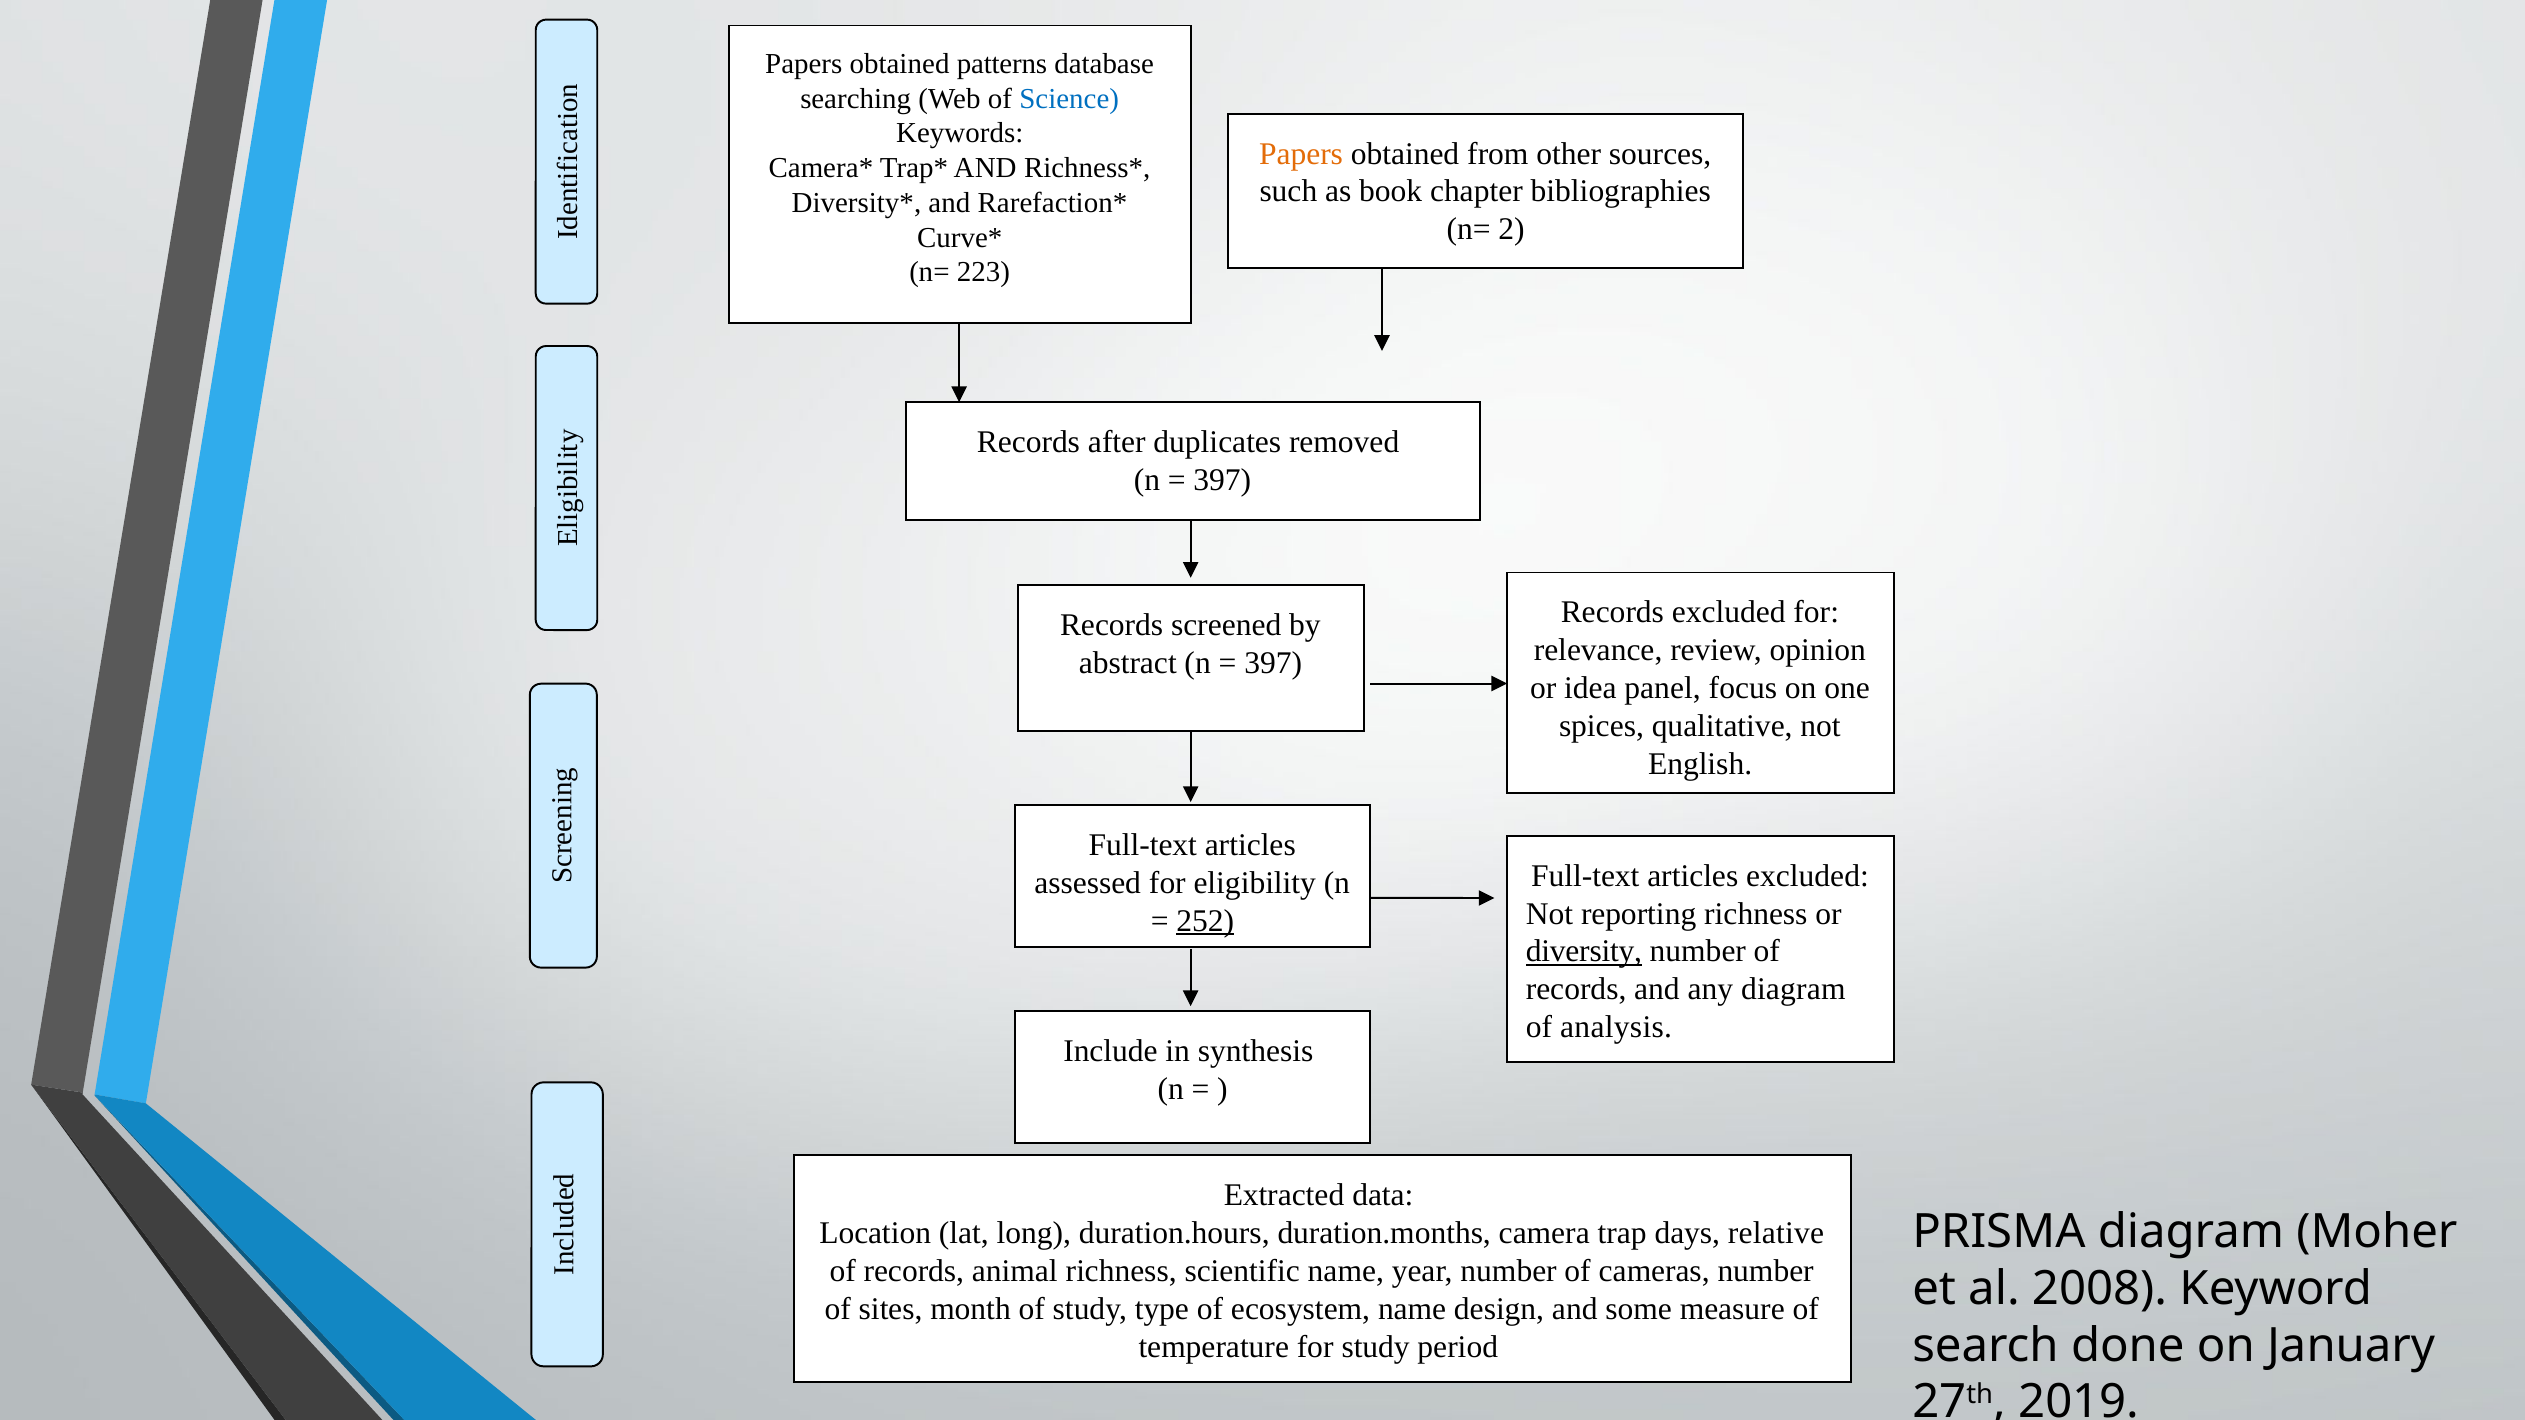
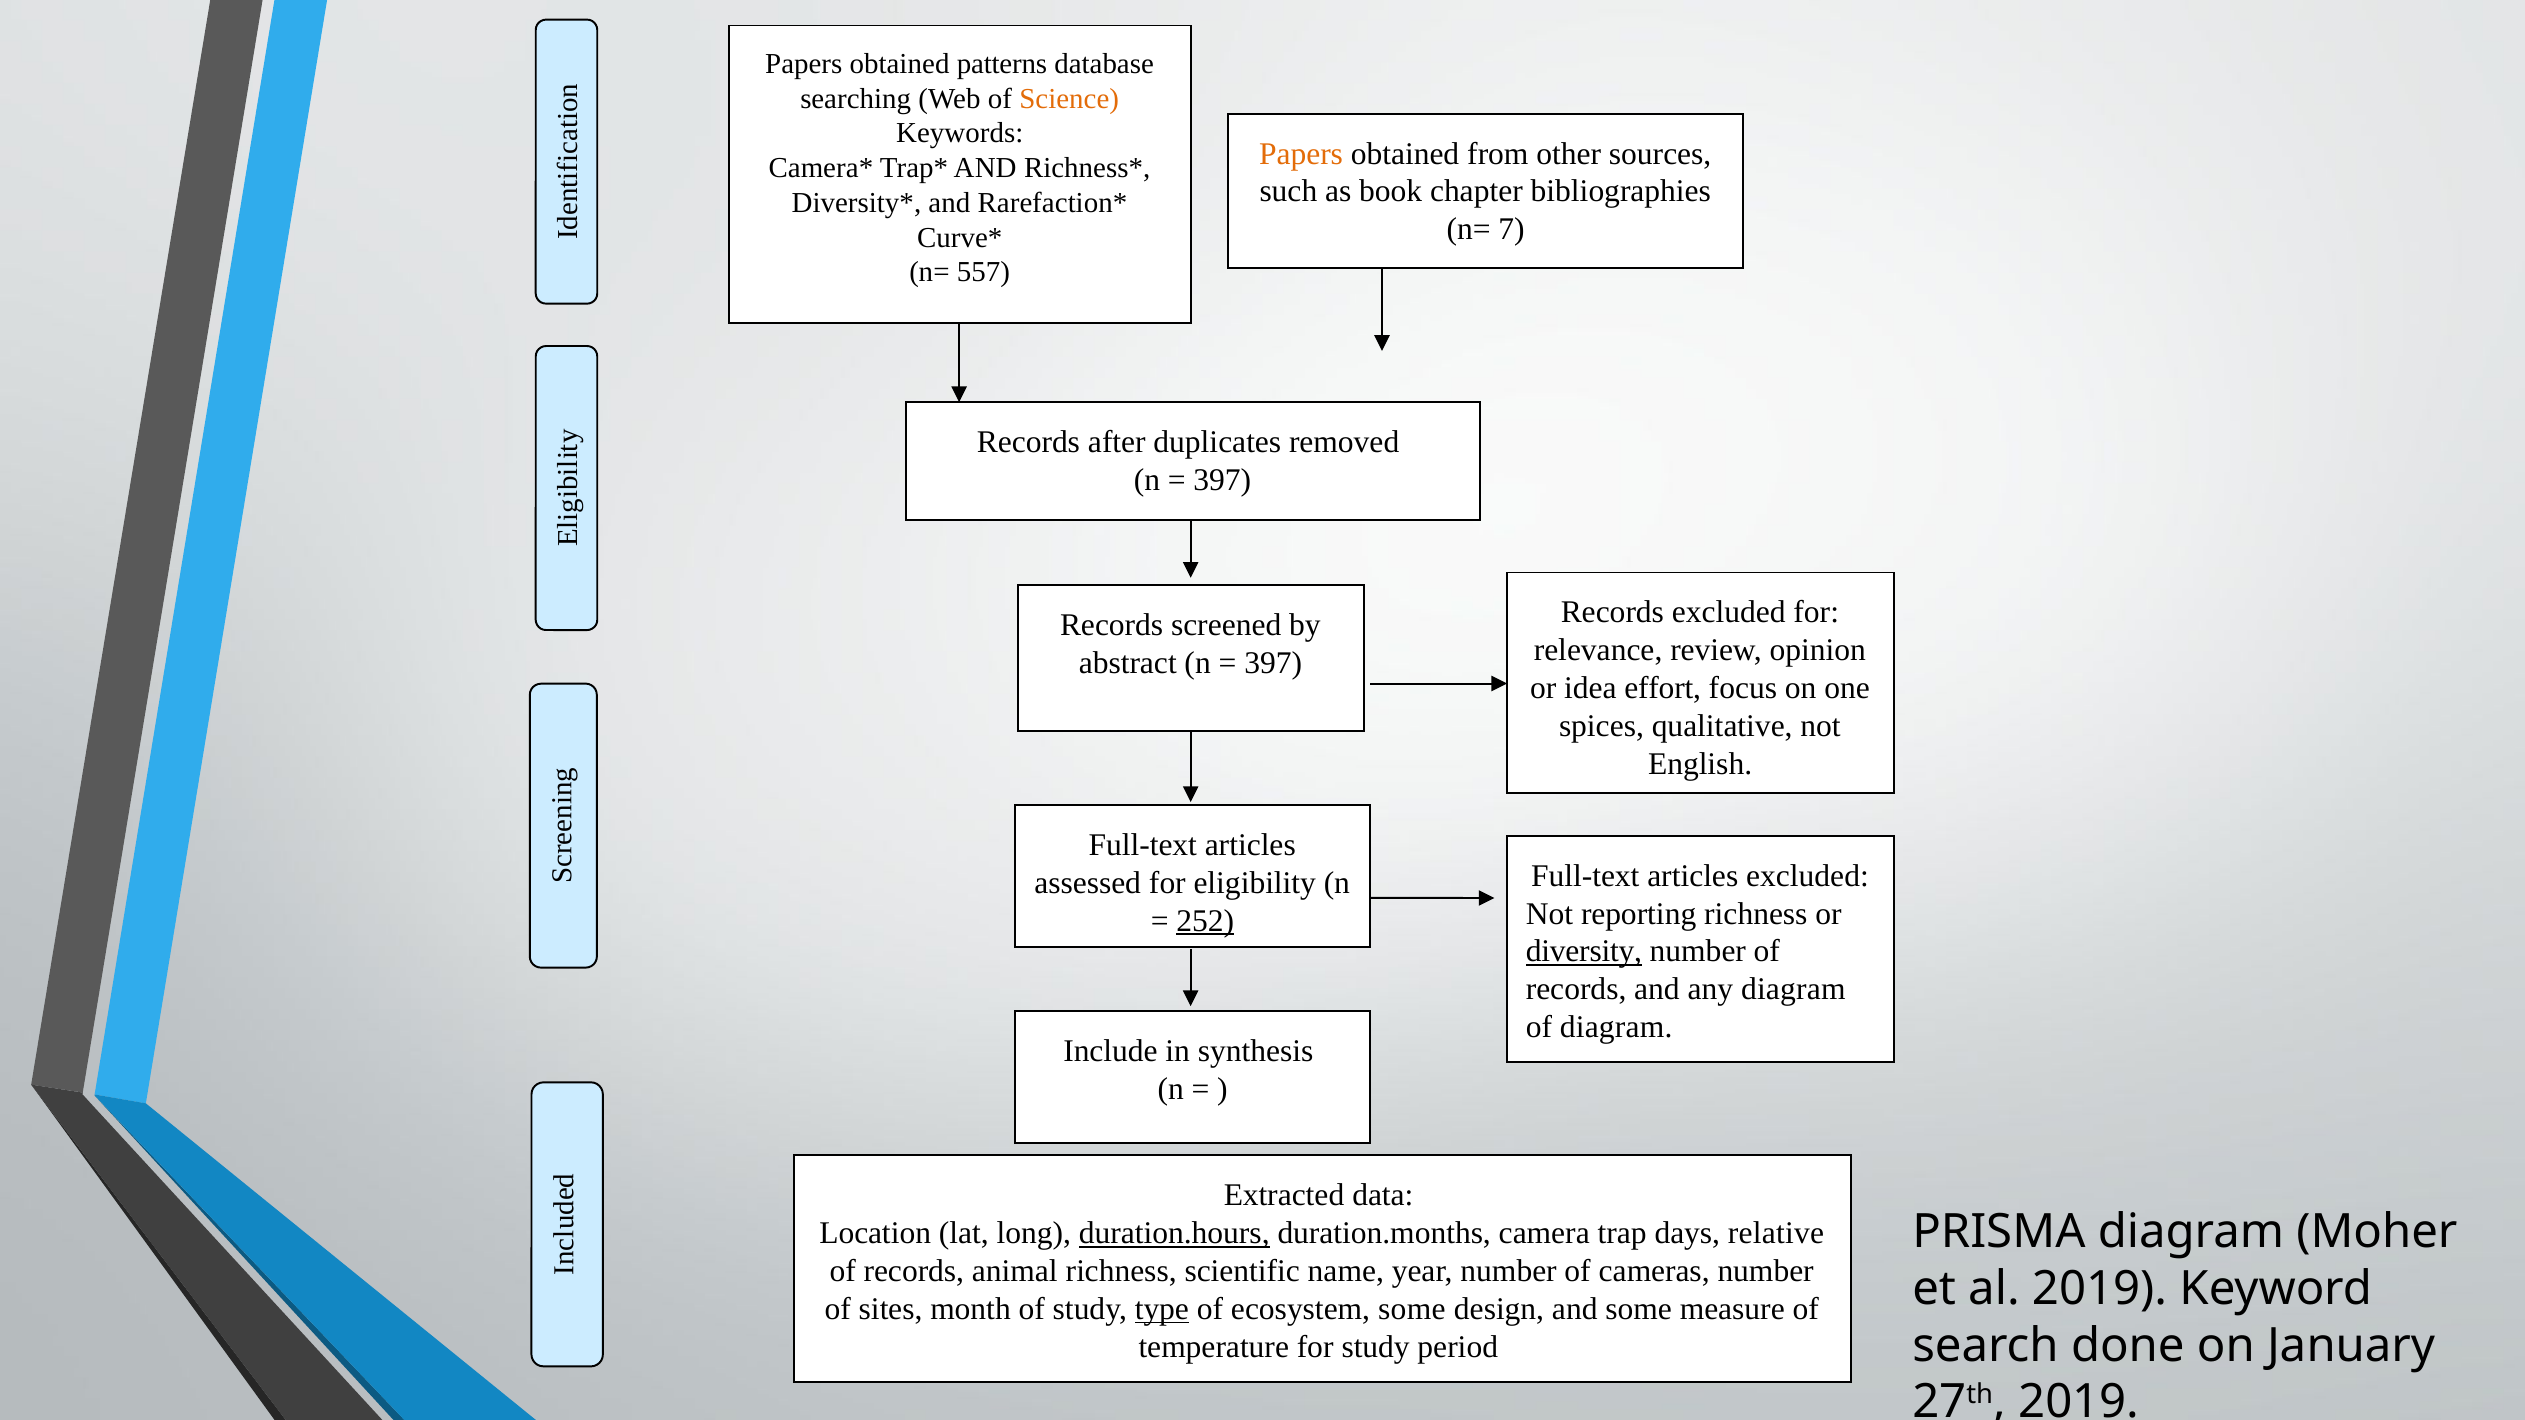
Science colour: blue -> orange (1069, 99)
2: 2 -> 7 (1512, 229)
223: 223 -> 557 (983, 272)
panel: panel -> effort (1663, 688)
of analysis: analysis -> diagram (1616, 1027)
duration.hours underline: none -> present (1174, 1233)
al 2008: 2008 -> 2019 (2099, 1289)
type underline: none -> present (1162, 1309)
ecosystem name: name -> some (1412, 1309)
